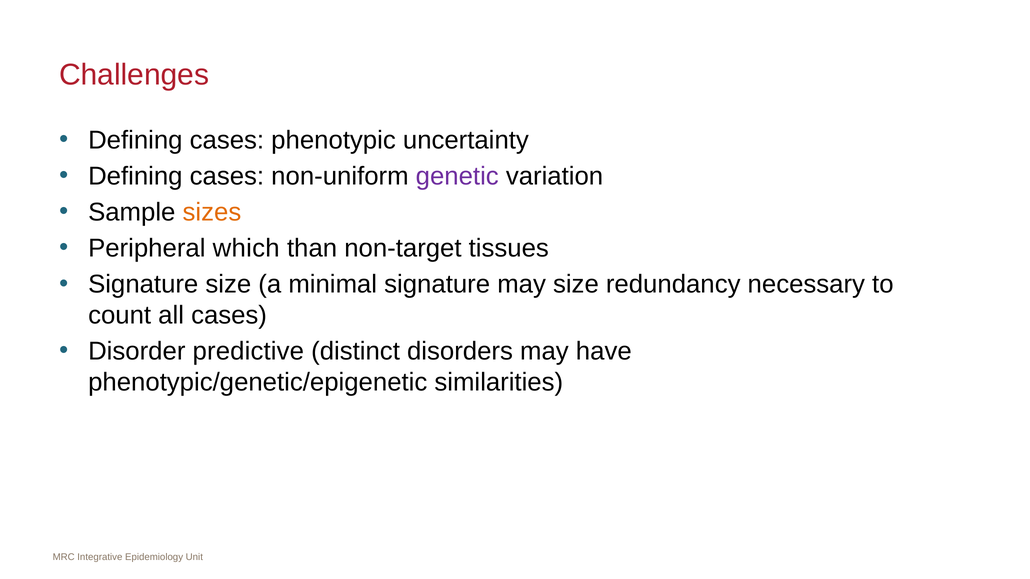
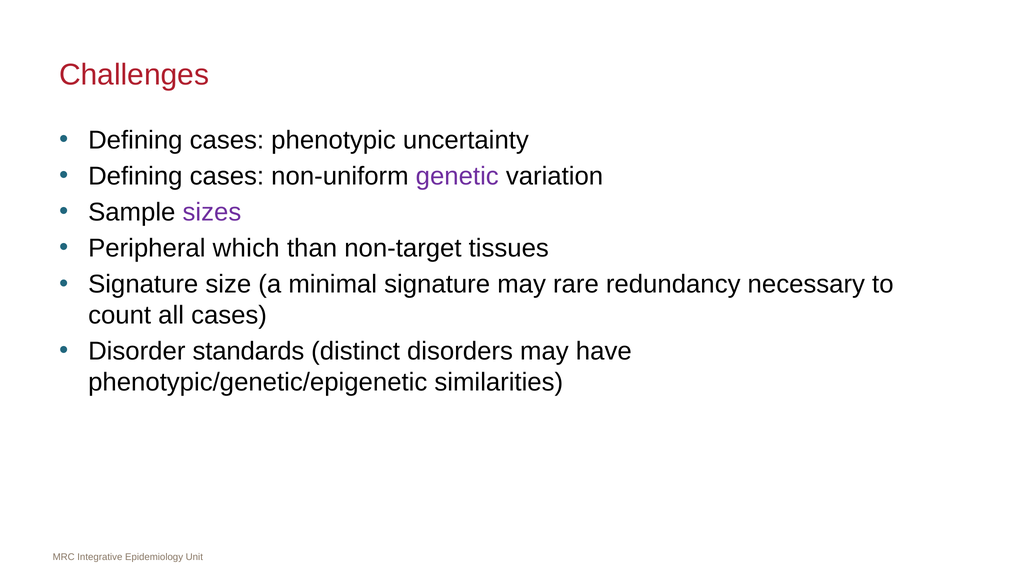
sizes colour: orange -> purple (212, 213)
may size: size -> rare (576, 285)
predictive: predictive -> standards (248, 352)
